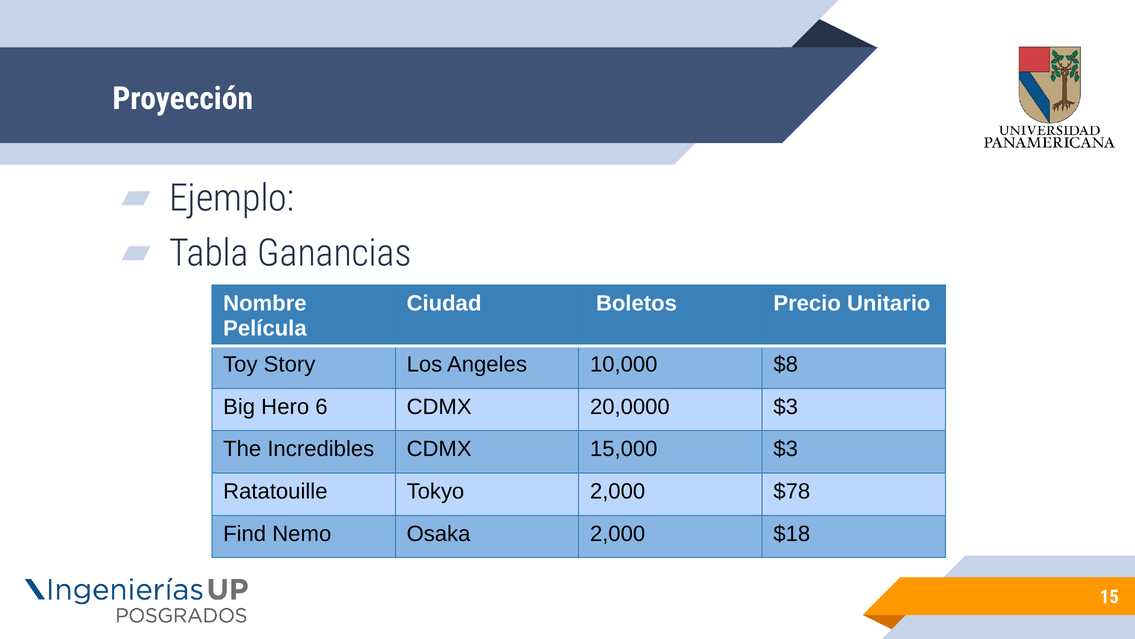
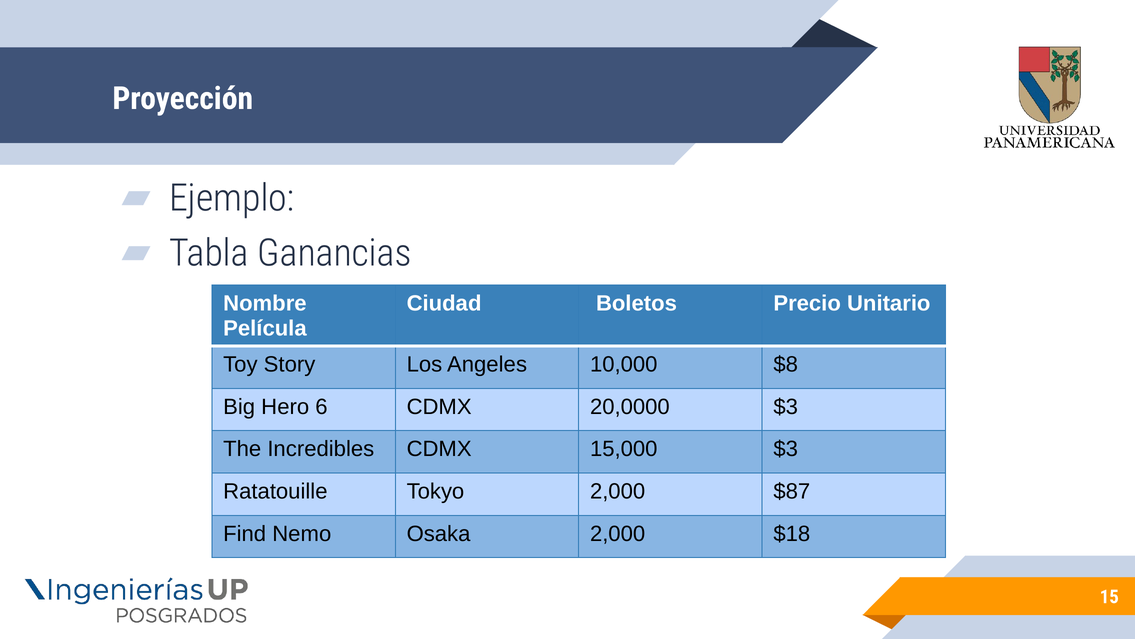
$78: $78 -> $87 (792, 491)
